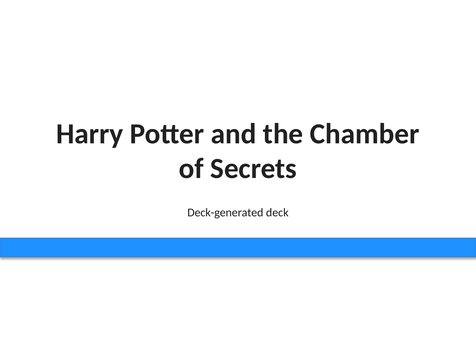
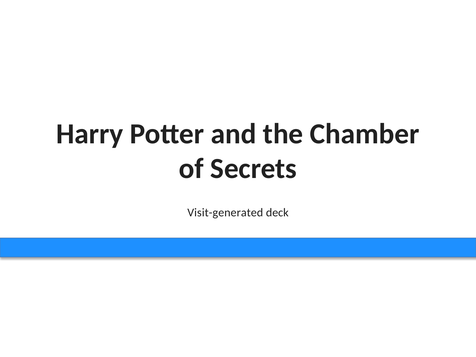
Deck-generated: Deck-generated -> Visit-generated (225, 213)
